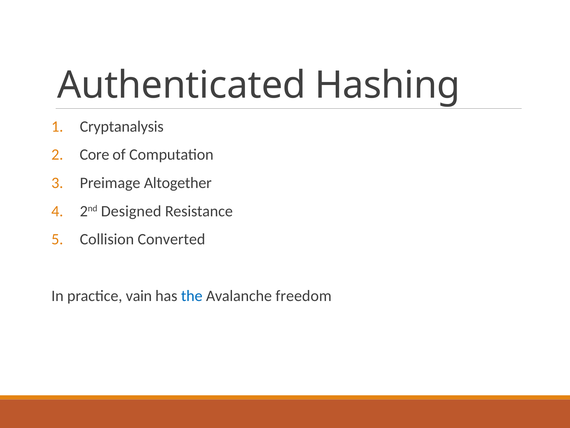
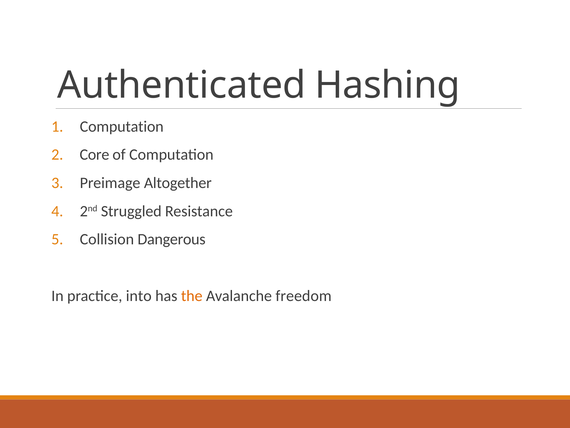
Cryptanalysis: Cryptanalysis -> Computation (122, 126)
Designed: Designed -> Struggled (131, 211)
Converted: Converted -> Dangerous (172, 239)
vain: vain -> into (139, 295)
the colour: blue -> orange (192, 295)
